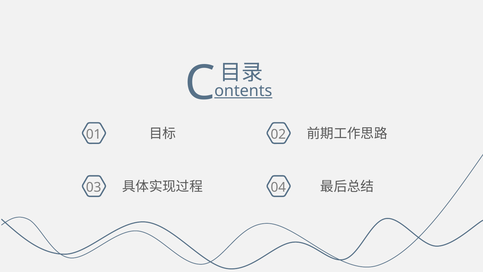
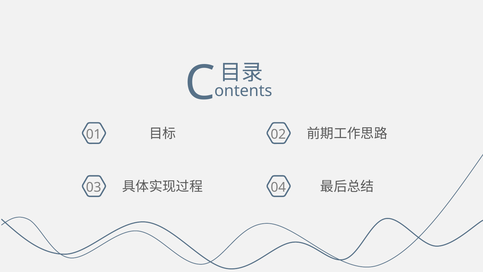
ontents underline: present -> none (243, 91)
